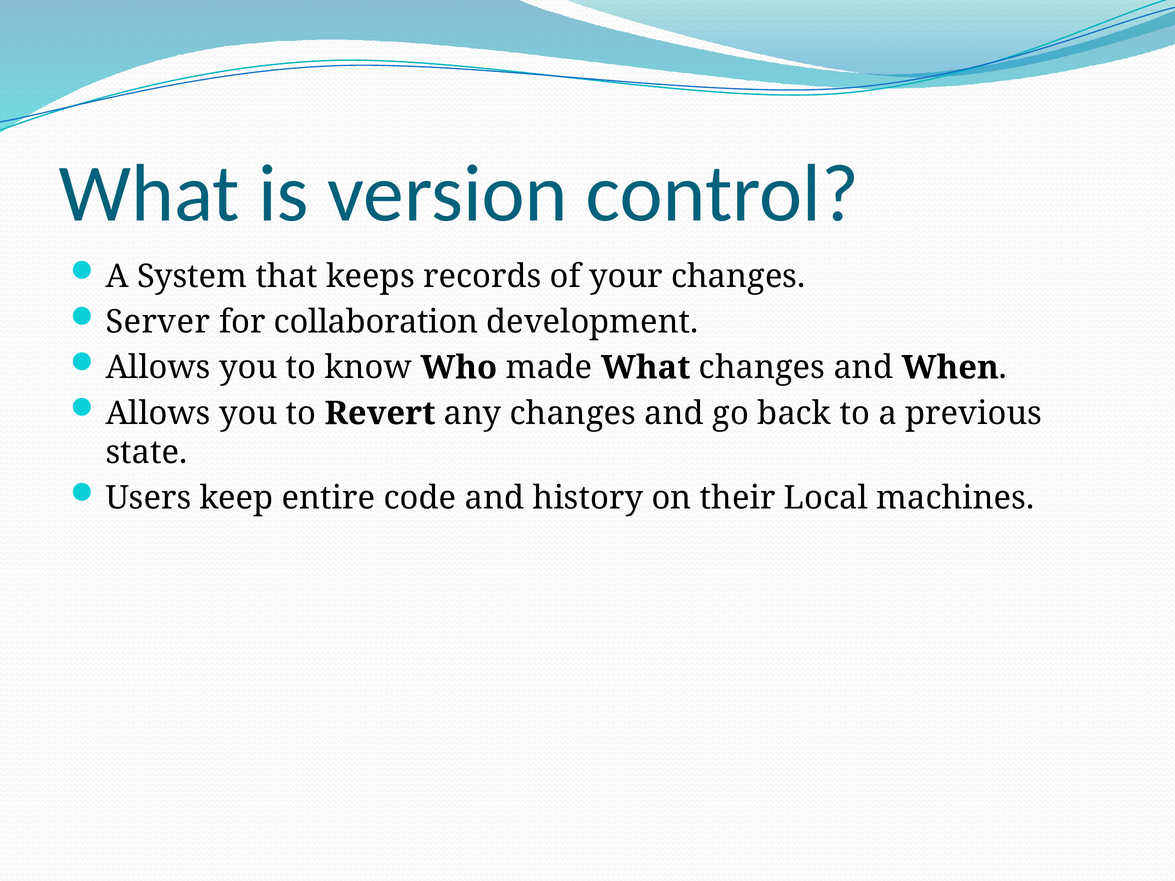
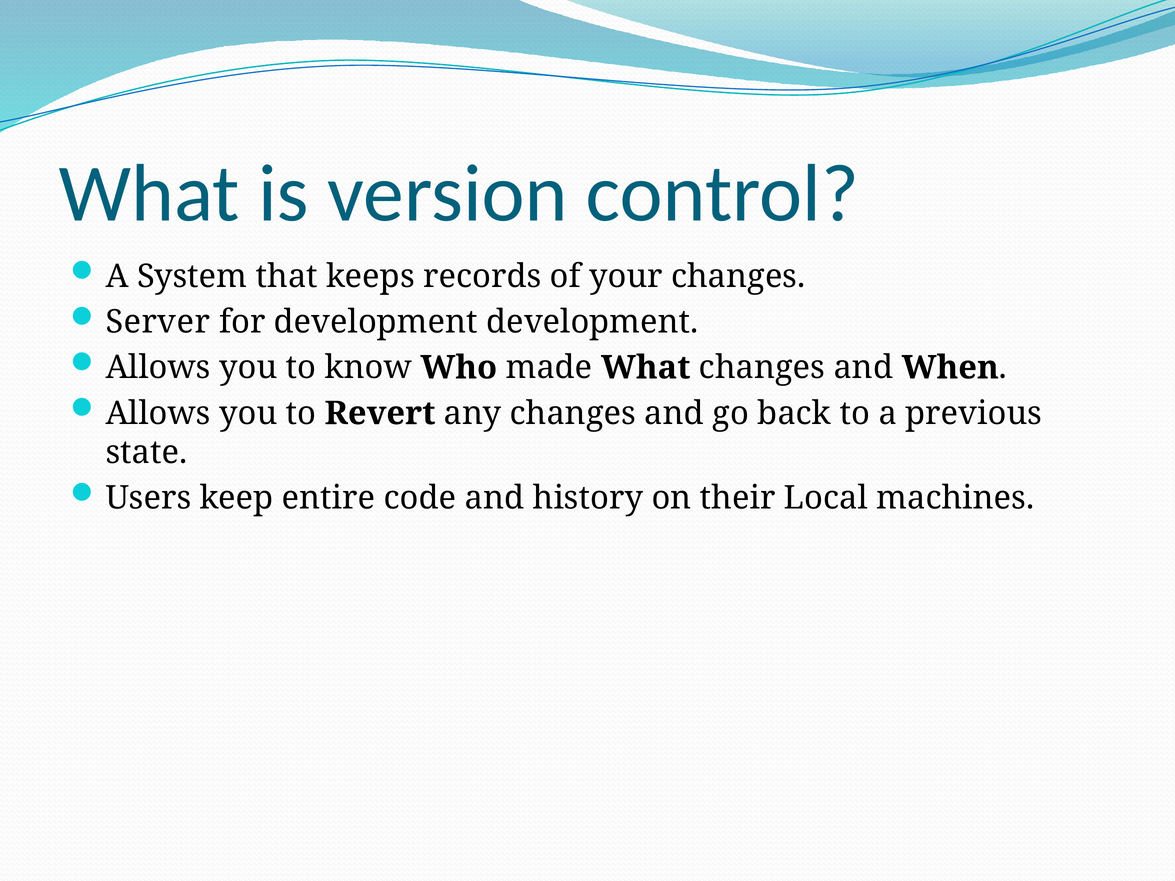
for collaboration: collaboration -> development (376, 322)
